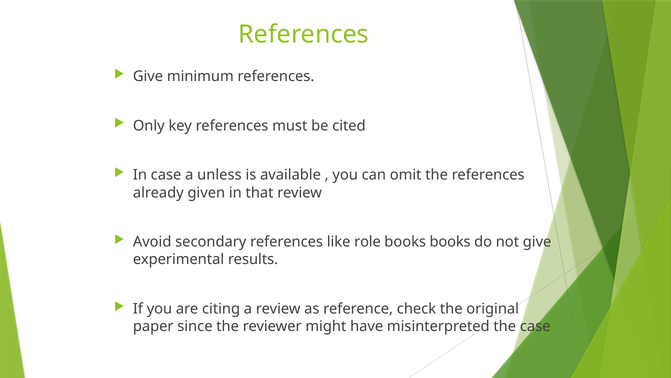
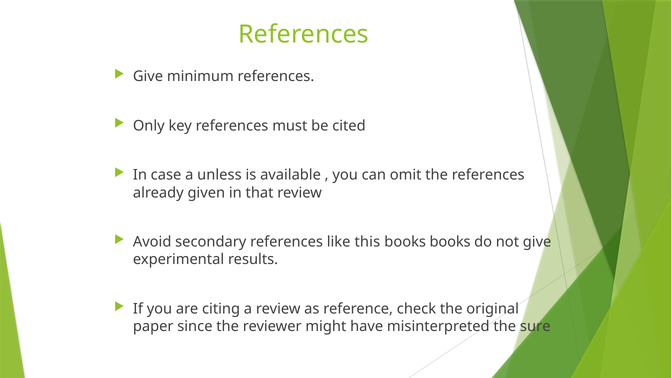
role: role -> this (367, 242)
the case: case -> sure (535, 326)
